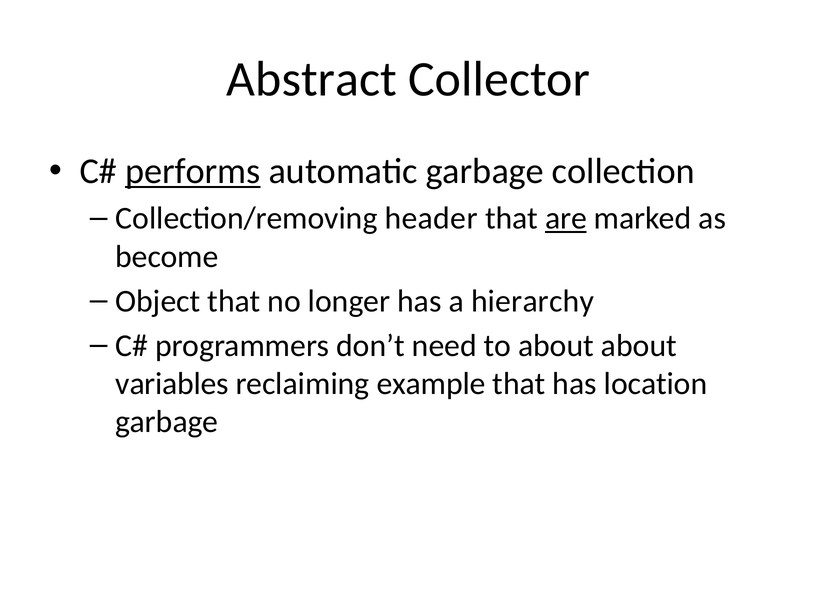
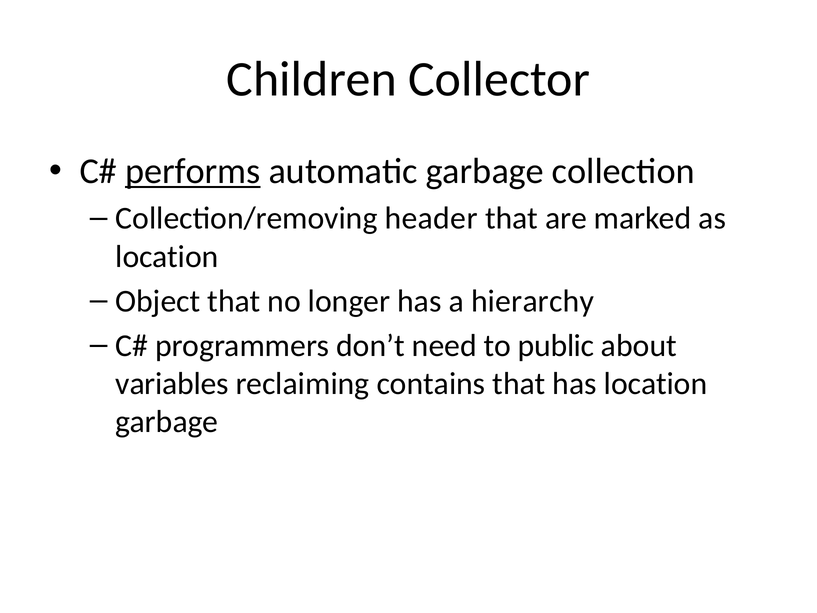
Abstract: Abstract -> Children (312, 79)
are underline: present -> none (566, 218)
become: become -> location (167, 256)
to about: about -> public (556, 345)
example: example -> contains (431, 384)
